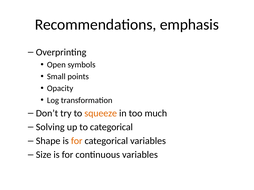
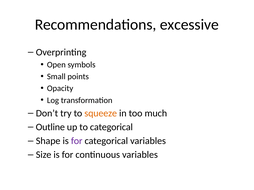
emphasis: emphasis -> excessive (189, 25)
Solving: Solving -> Outline (50, 127)
for colour: orange -> purple (77, 141)
